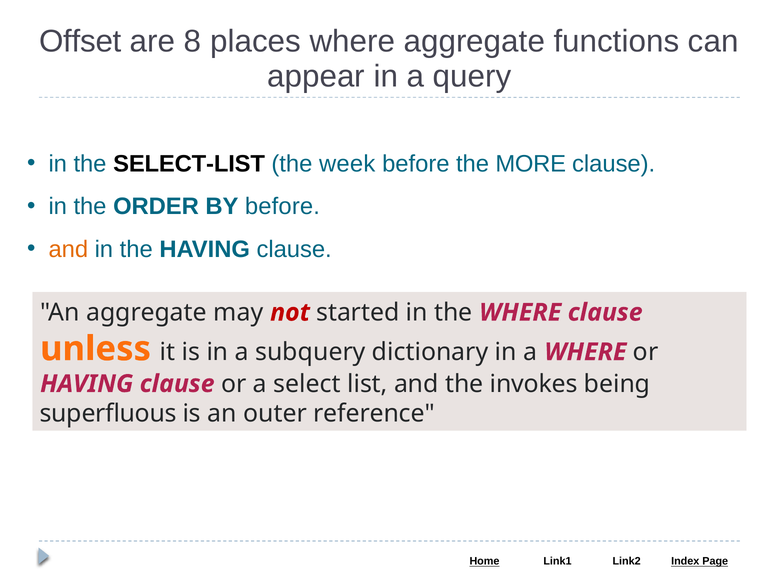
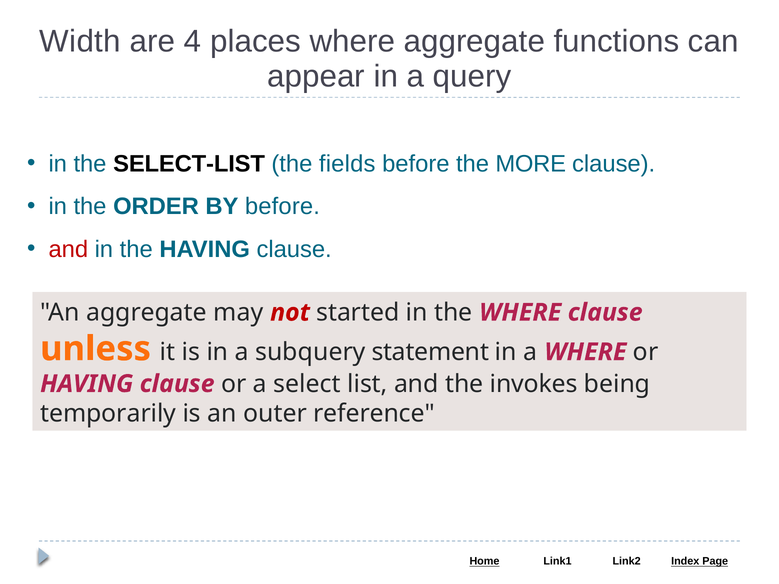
Offset: Offset -> Width (80, 41)
8: 8 -> 4 (193, 41)
week: week -> fields (347, 164)
and colour: orange -> red (68, 249)
dictionary: dictionary -> statement (430, 352)
superfluous: superfluous -> temporarily (108, 414)
